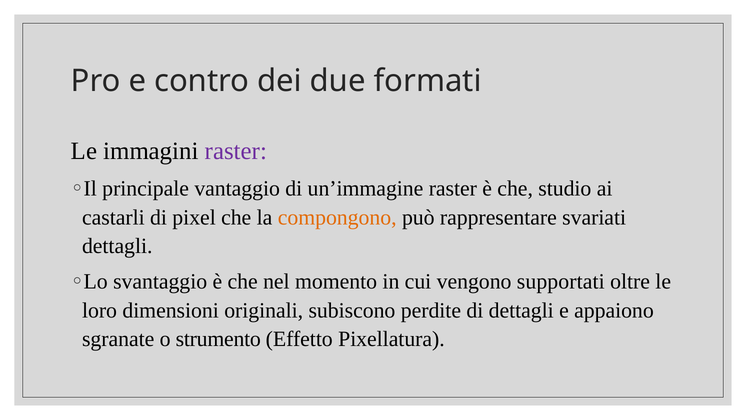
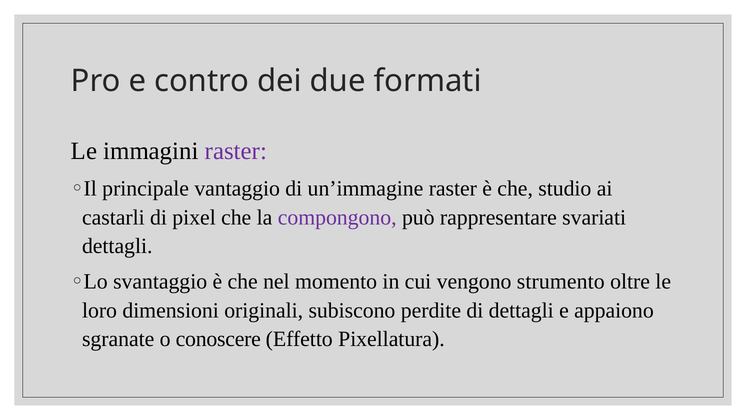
compongono colour: orange -> purple (337, 217)
supportati: supportati -> strumento (561, 281)
strumento: strumento -> conoscere (218, 339)
